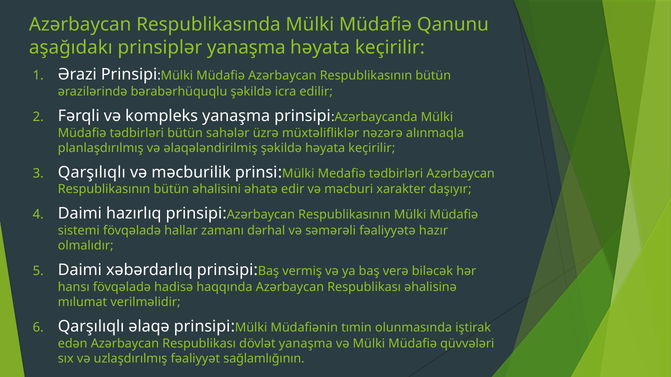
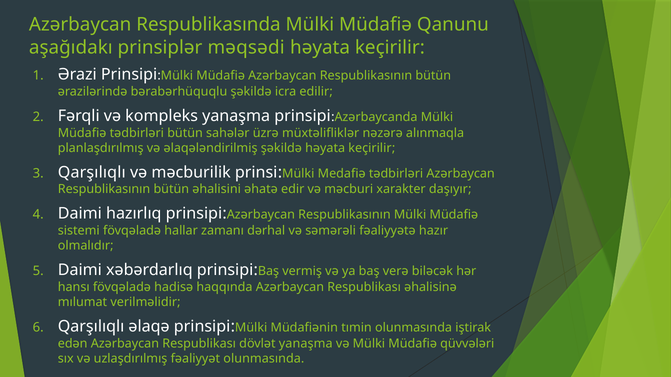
prinsiplər yanaşma: yanaşma -> məqsədi (246, 47)
fəaliyyət sağlamlığının: sağlamlığının -> olunmasında (264, 359)
